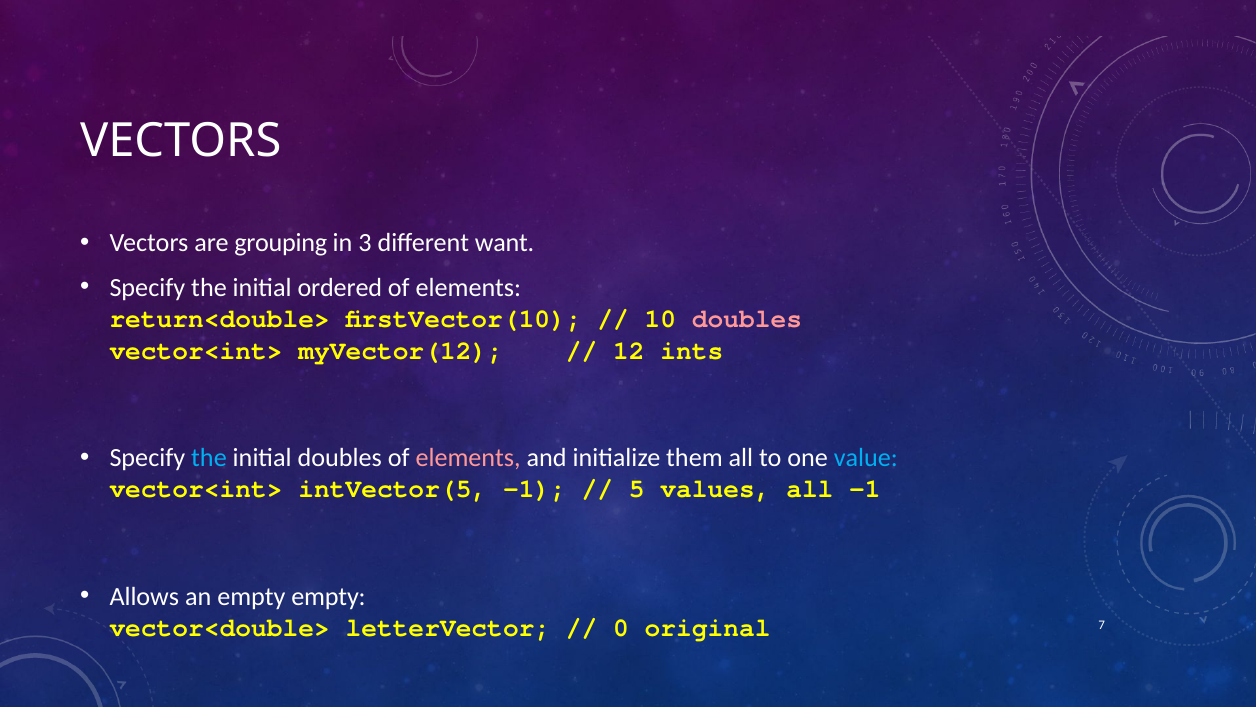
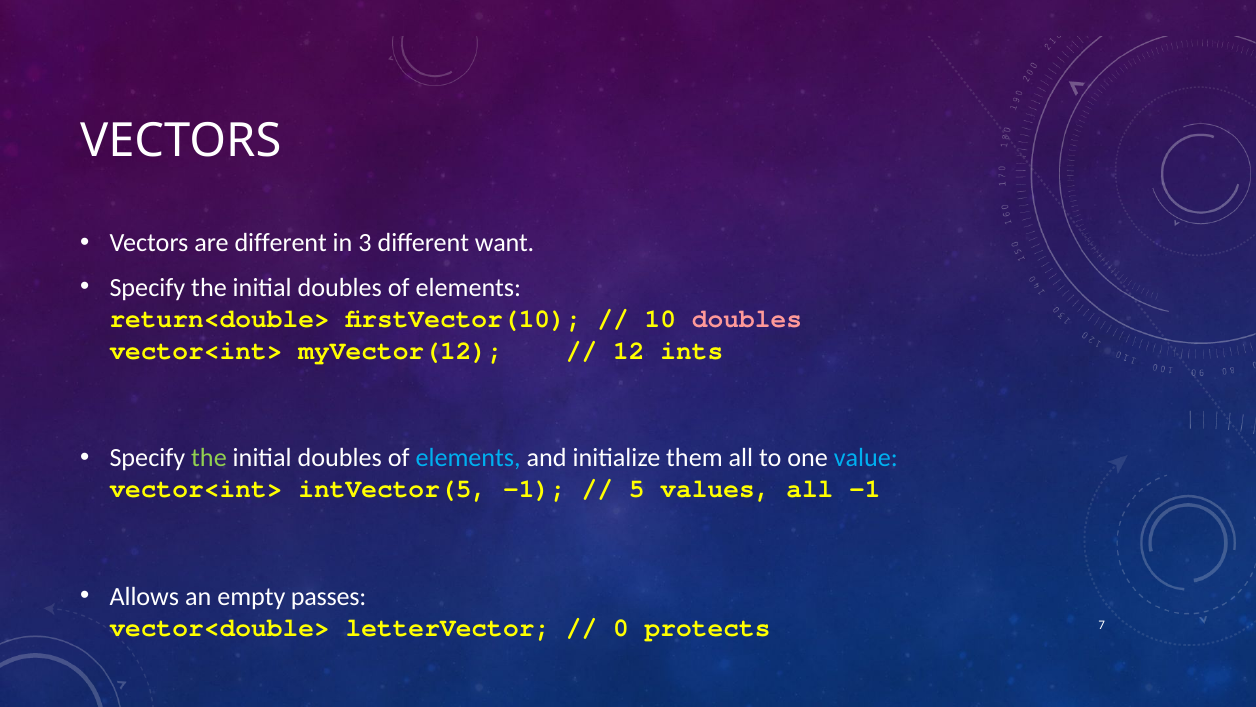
are grouping: grouping -> different (281, 243)
ordered: ordered -> doubles (340, 287)
the colour: light blue -> light green (209, 458)
elements colour: pink -> light blue (468, 458)
empty empty: empty -> passes (329, 596)
original: original -> protects (708, 628)
